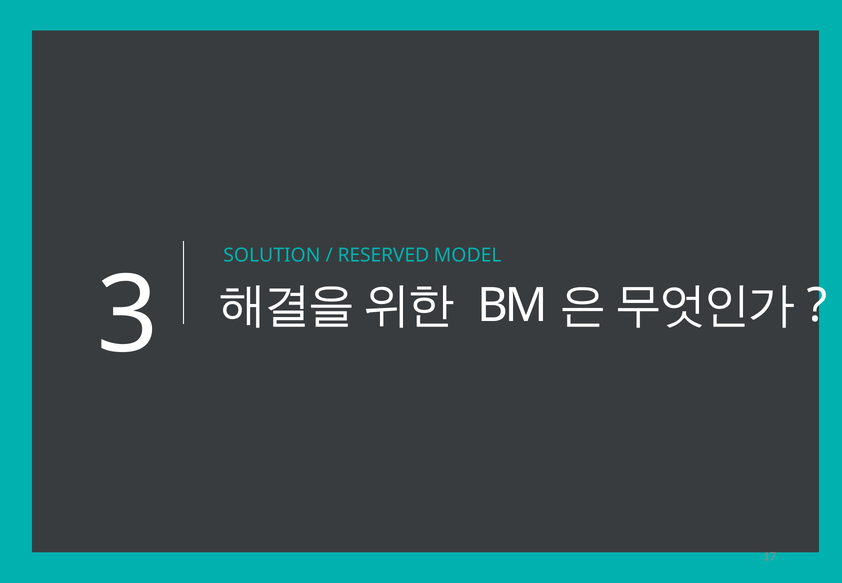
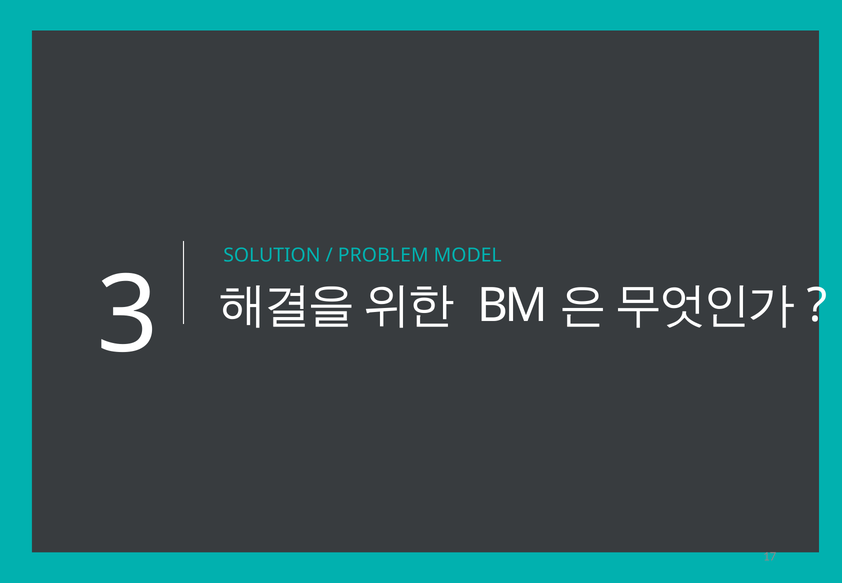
RESERVED: RESERVED -> PROBLEM (383, 255)
